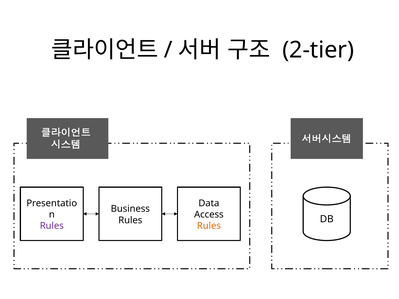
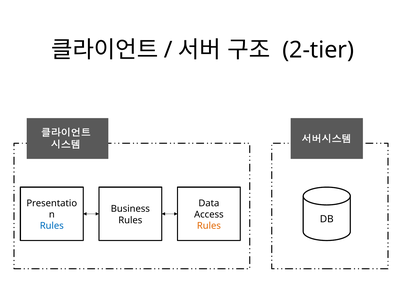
Rules colour: purple -> blue (52, 226)
